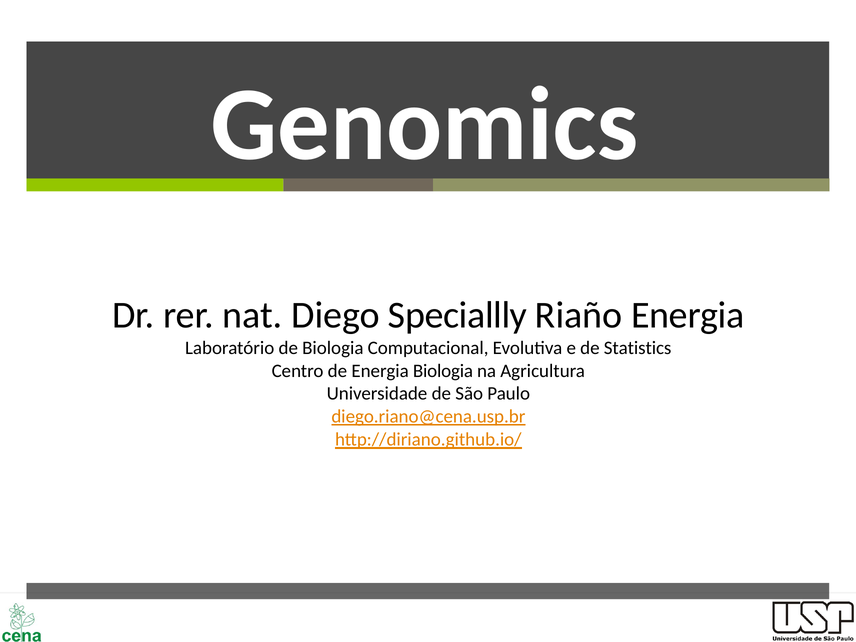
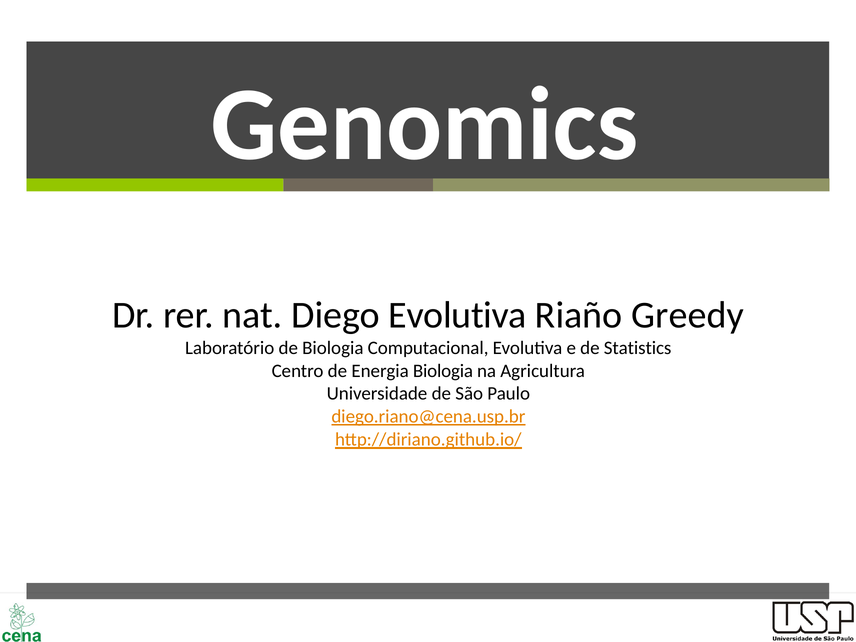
Diego Speciallly: Speciallly -> Evolutiva (458, 315)
Riaño Energia: Energia -> Greedy (688, 315)
